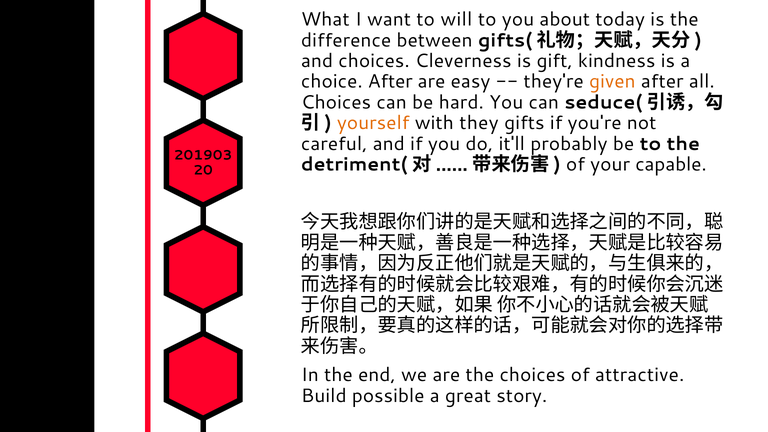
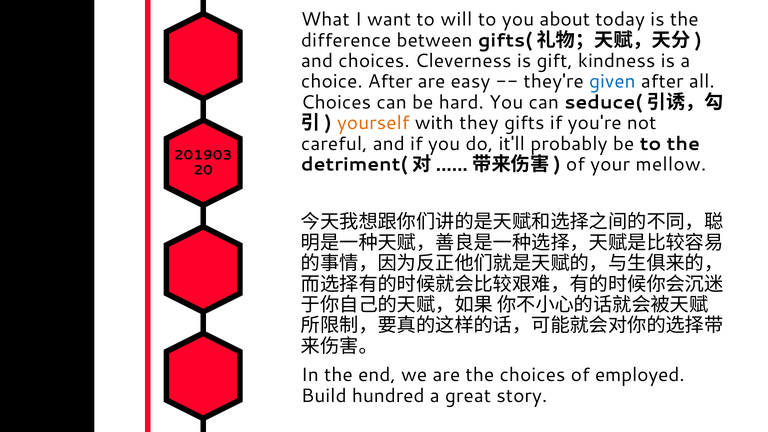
given colour: orange -> blue (612, 82)
capable: capable -> mellow (671, 165)
attractive: attractive -> employed (640, 375)
possible: possible -> hundred (388, 396)
